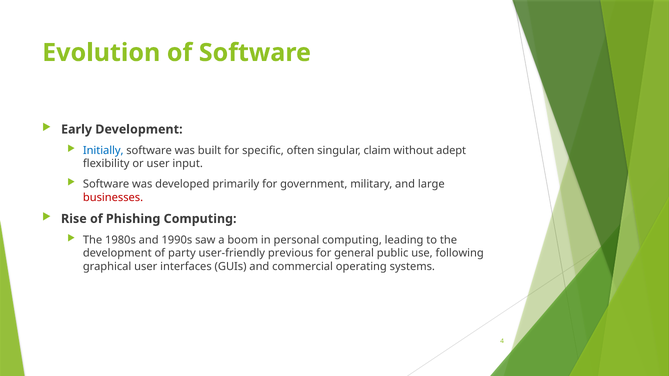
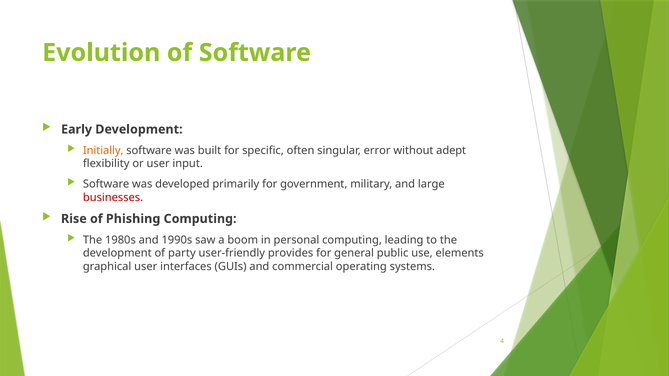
Initially colour: blue -> orange (103, 151)
claim: claim -> error (377, 151)
previous: previous -> provides (291, 253)
following: following -> elements (460, 253)
